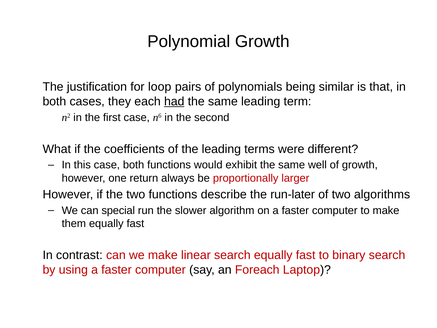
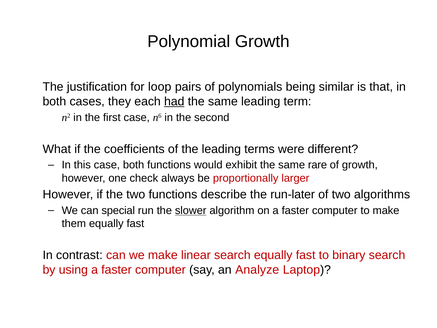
well: well -> rare (317, 165)
return: return -> check (144, 178)
slower underline: none -> present (191, 210)
Foreach: Foreach -> Analyze (257, 270)
